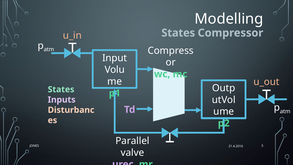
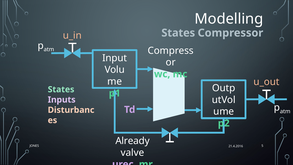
Parallel: Parallel -> Already (132, 141)
